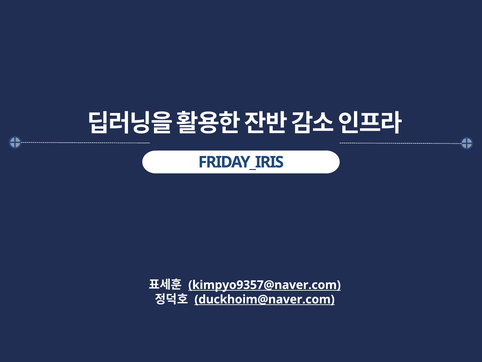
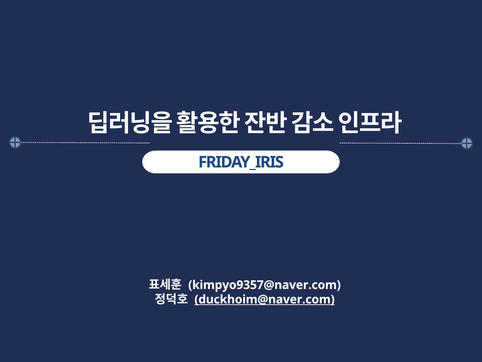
kimpyo9357@naver.com underline: present -> none (265, 285)
